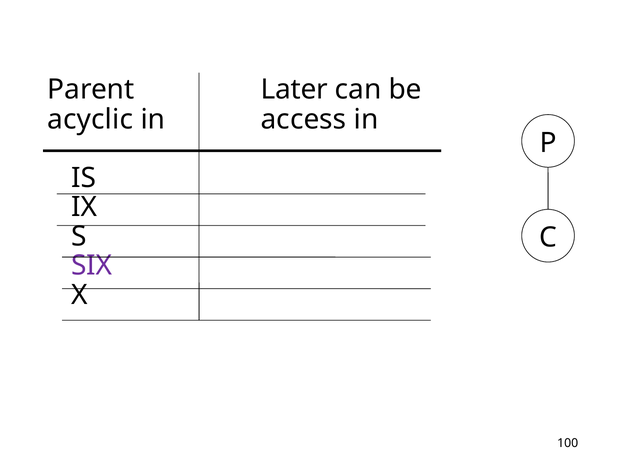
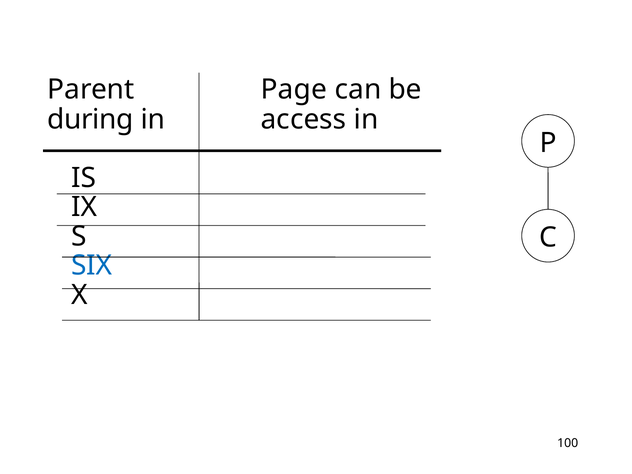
Later: Later -> Page (294, 89)
acyclic: acyclic -> during (90, 120)
SIX colour: purple -> blue (92, 266)
